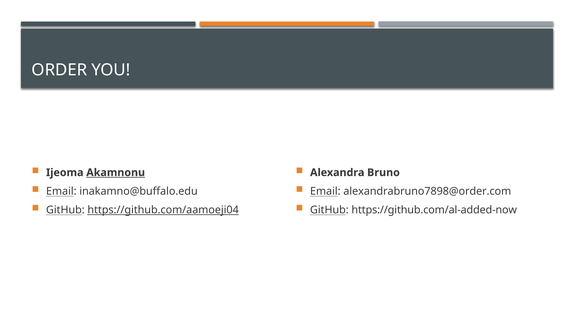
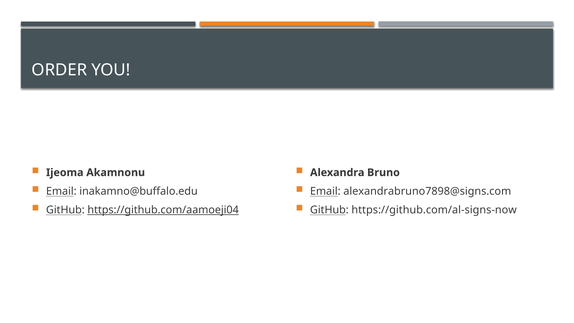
Akamnonu underline: present -> none (116, 172)
alexandrabruno7898@order.com: alexandrabruno7898@order.com -> alexandrabruno7898@signs.com (427, 191)
https://github.com/al-added-now: https://github.com/al-added-now -> https://github.com/al-signs-now (434, 210)
